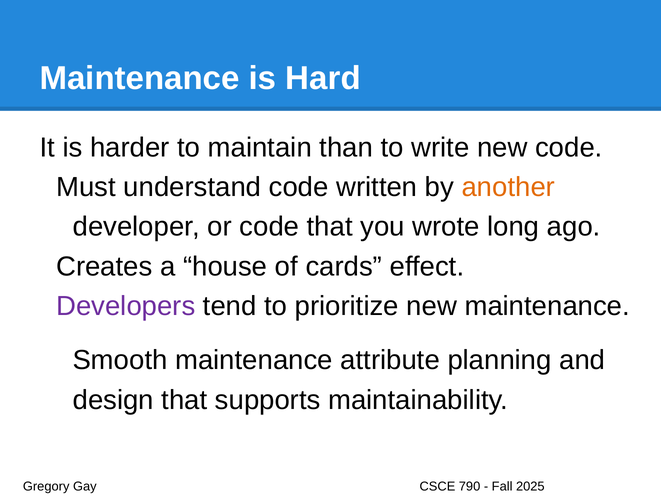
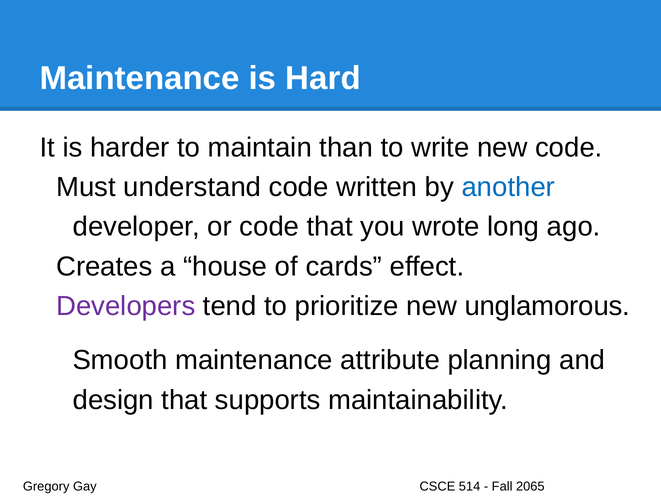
another colour: orange -> blue (508, 187)
new maintenance: maintenance -> unglamorous (547, 306)
790: 790 -> 514 (470, 486)
2025: 2025 -> 2065 (530, 486)
